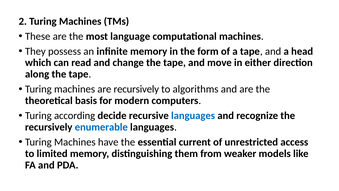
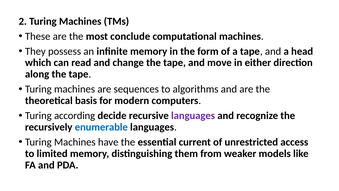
language: language -> conclude (130, 36)
are recursively: recursively -> sequences (136, 89)
languages colour: blue -> purple (193, 115)
